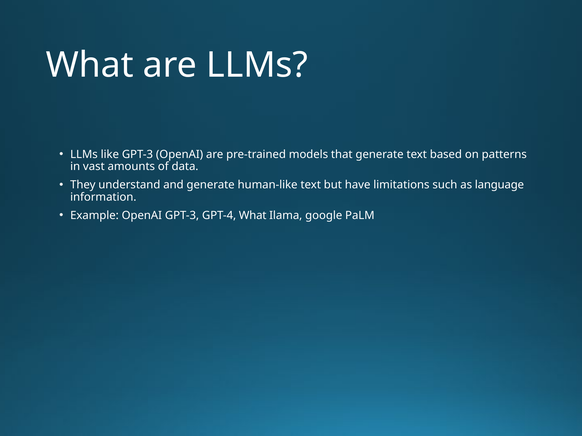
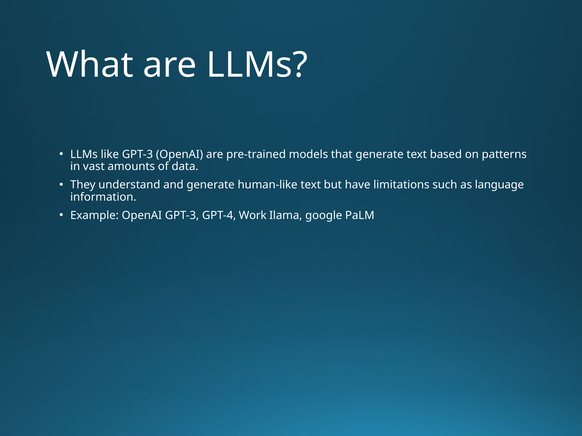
GPT-4 What: What -> Work (253, 216)
